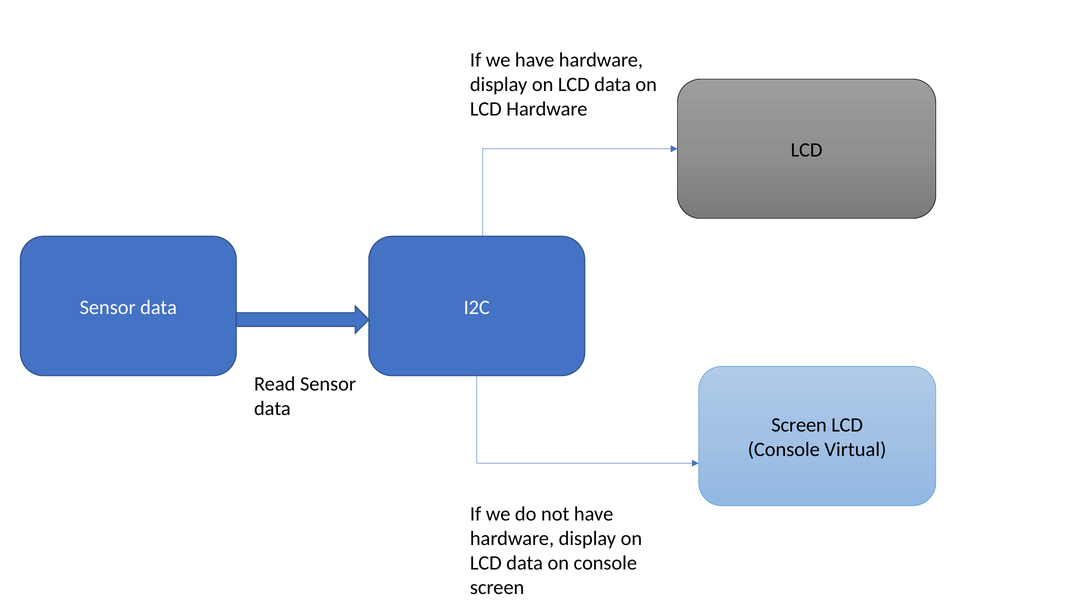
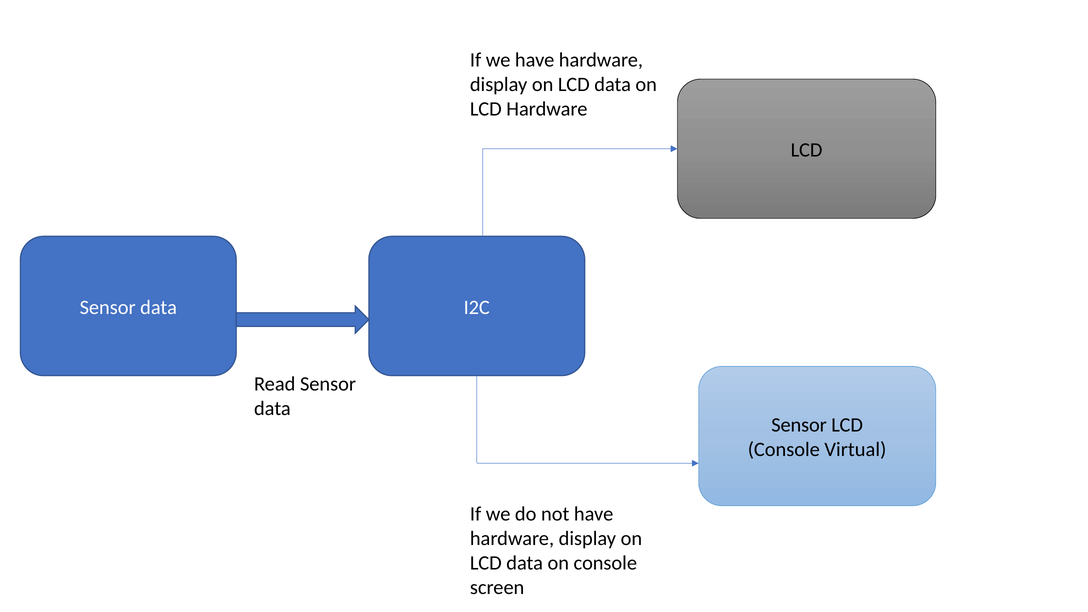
Screen: Screen -> Sensor (799, 425)
